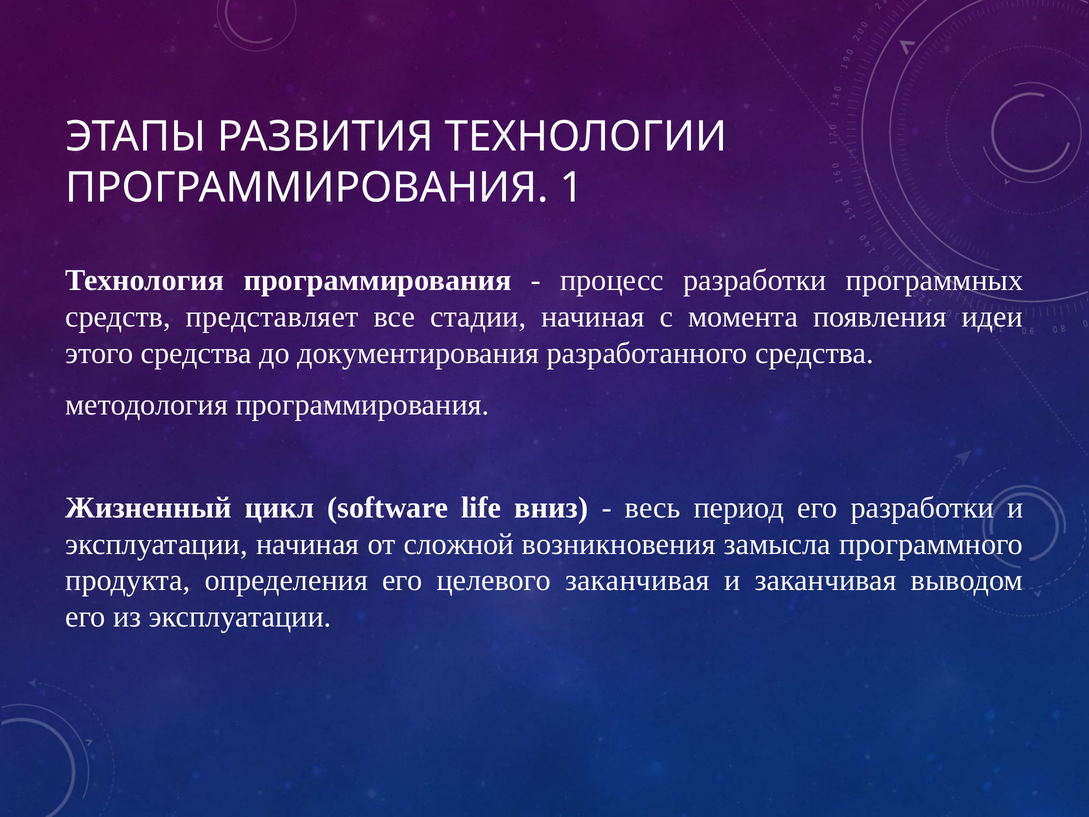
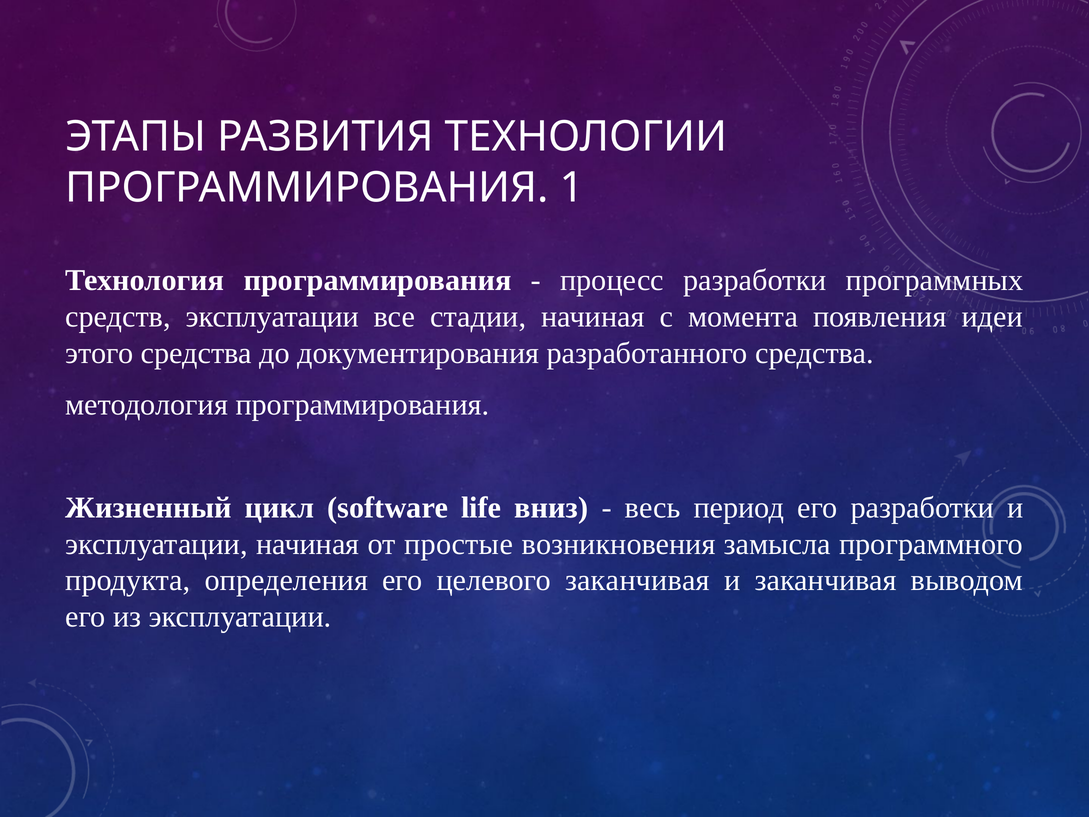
средств представляет: представляет -> эксплуатации (272, 317)
сложной: сложной -> простые (459, 544)
